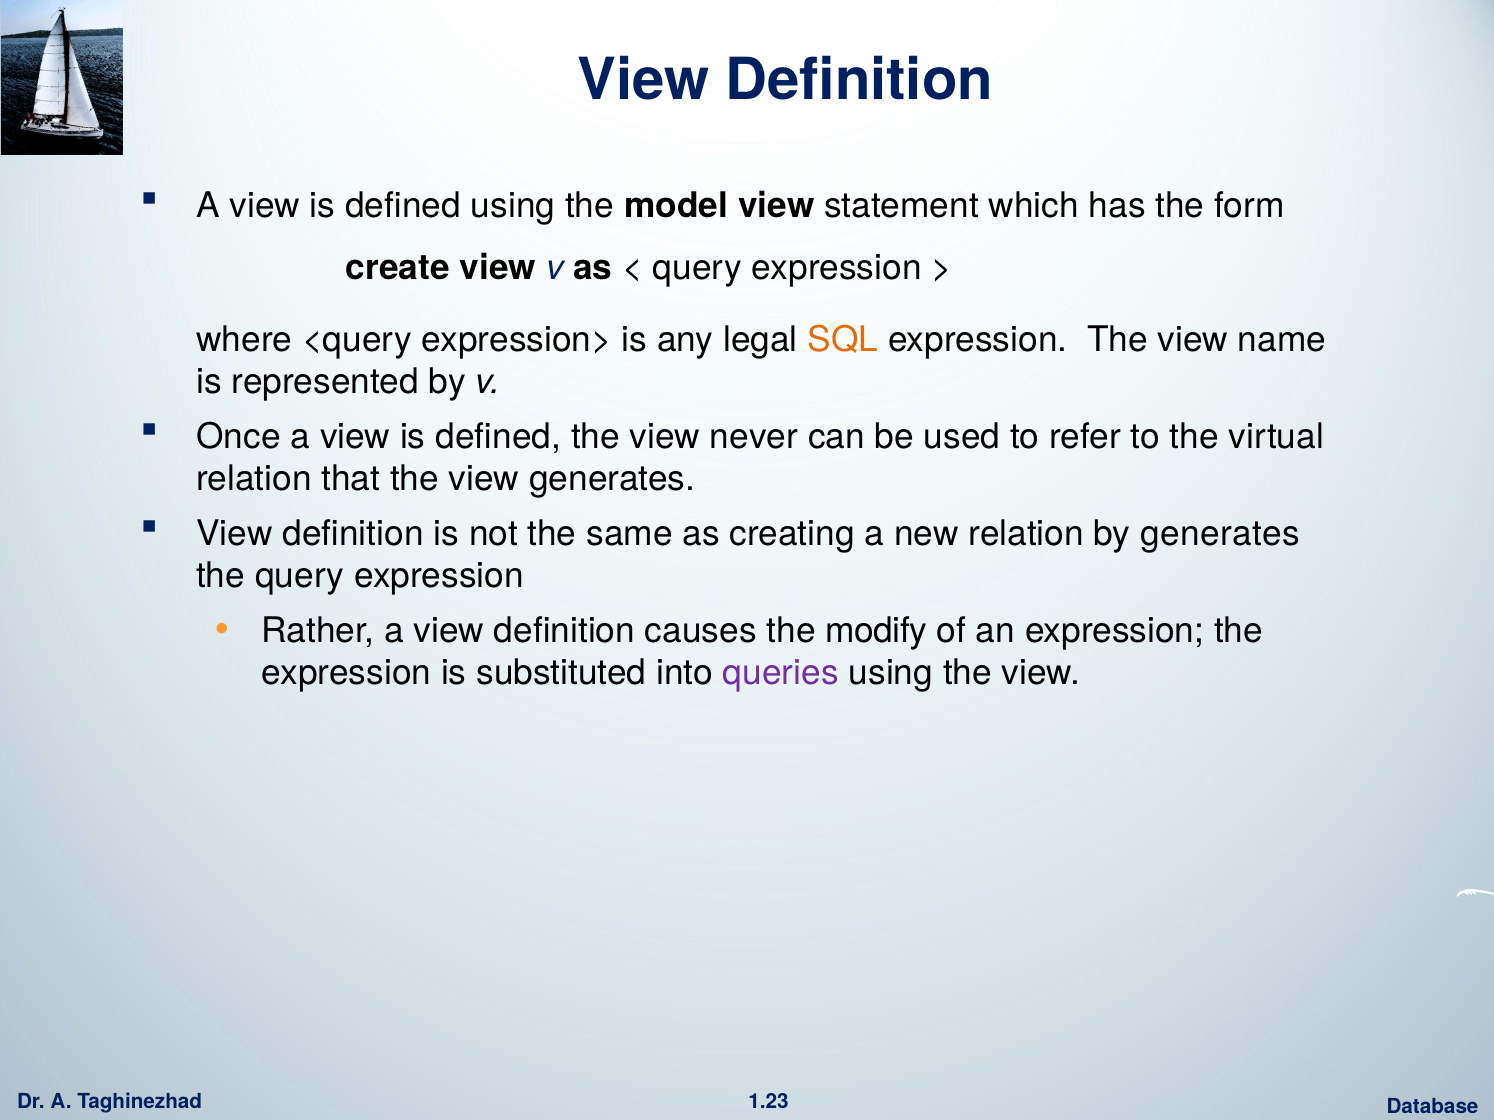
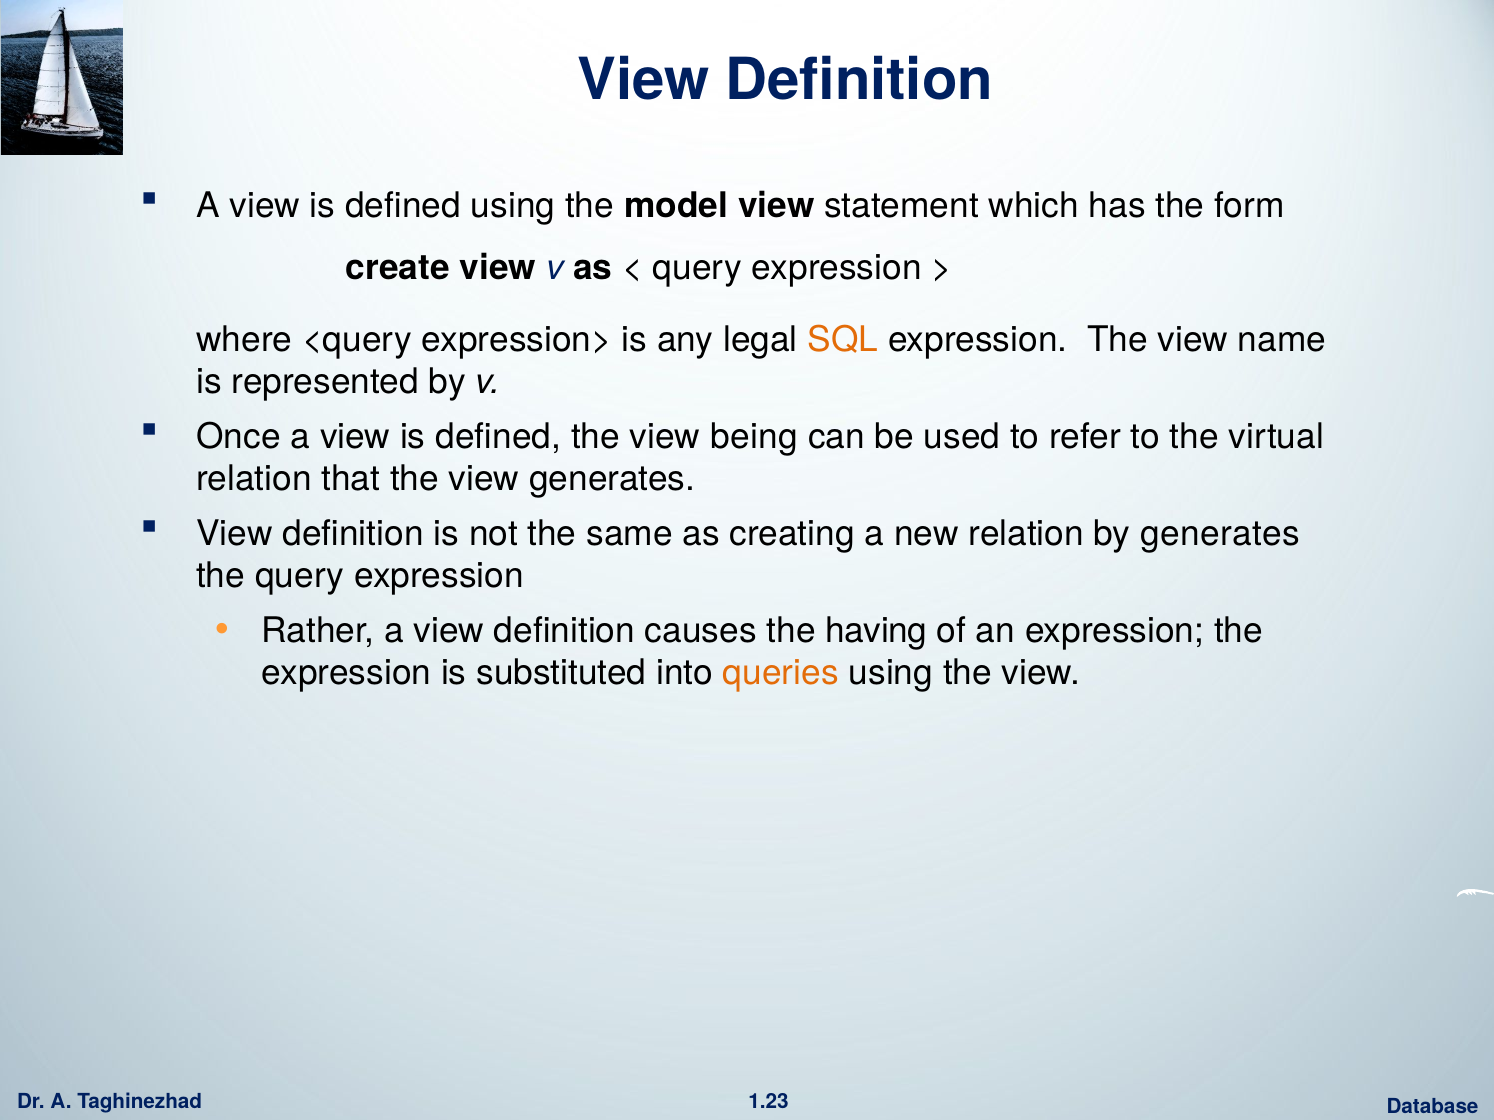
never: never -> being (754, 437)
modify: modify -> having (876, 631)
queries colour: purple -> orange (781, 673)
